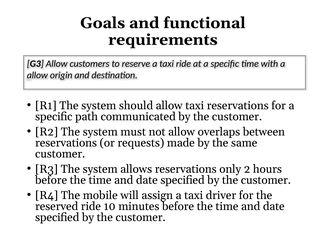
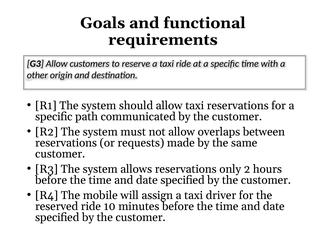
allow: allow -> other (37, 75)
